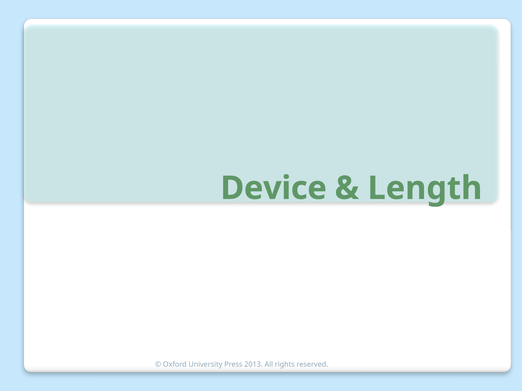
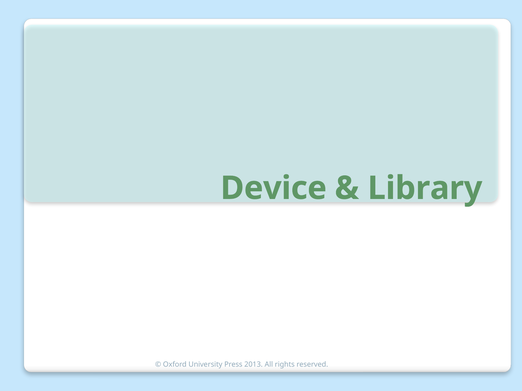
Length: Length -> Library (425, 188)
